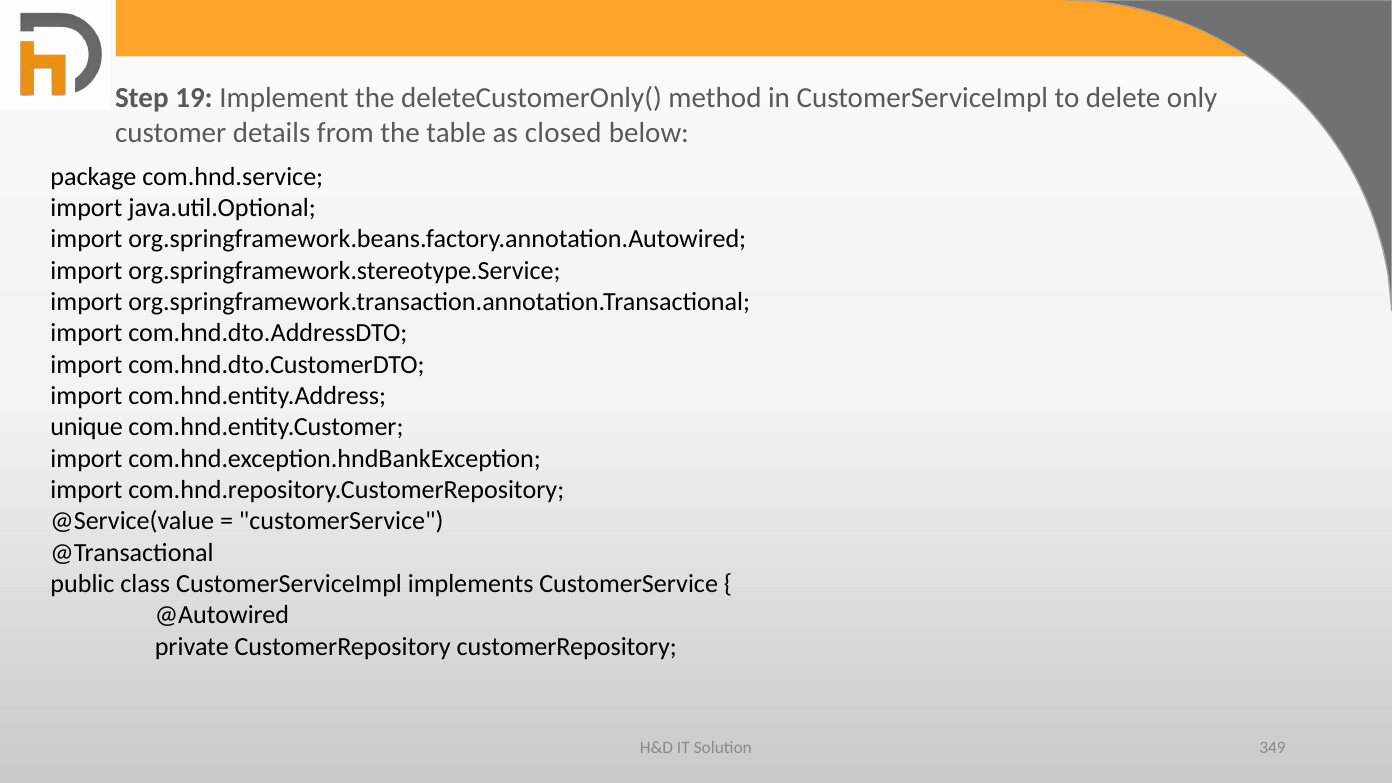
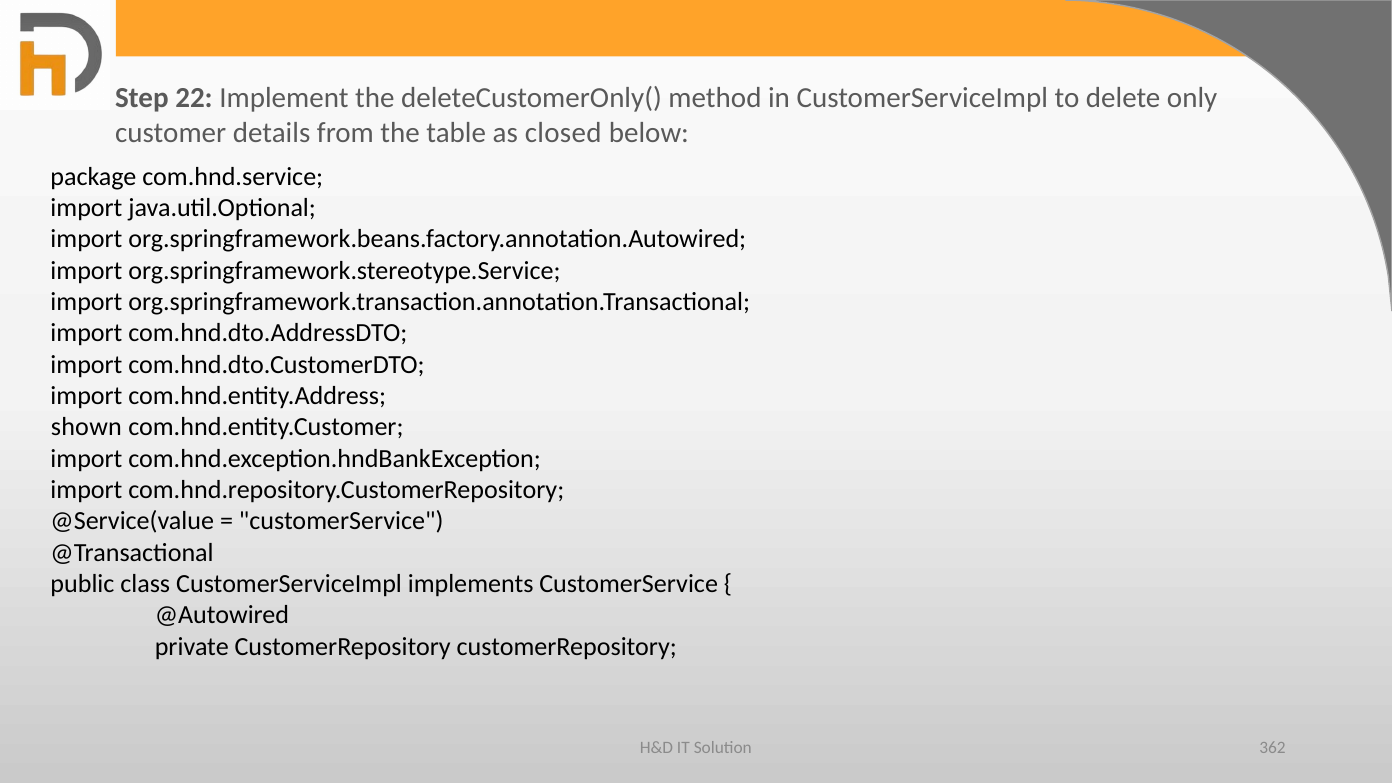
19: 19 -> 22 (194, 98)
unique: unique -> shown (86, 427)
349: 349 -> 362 (1273, 748)
